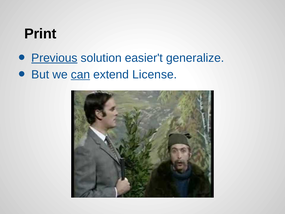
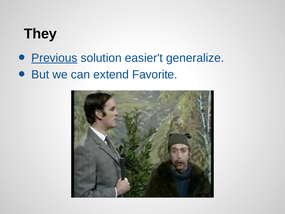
Print: Print -> They (40, 34)
can underline: present -> none (80, 74)
License: License -> Favorite (155, 74)
